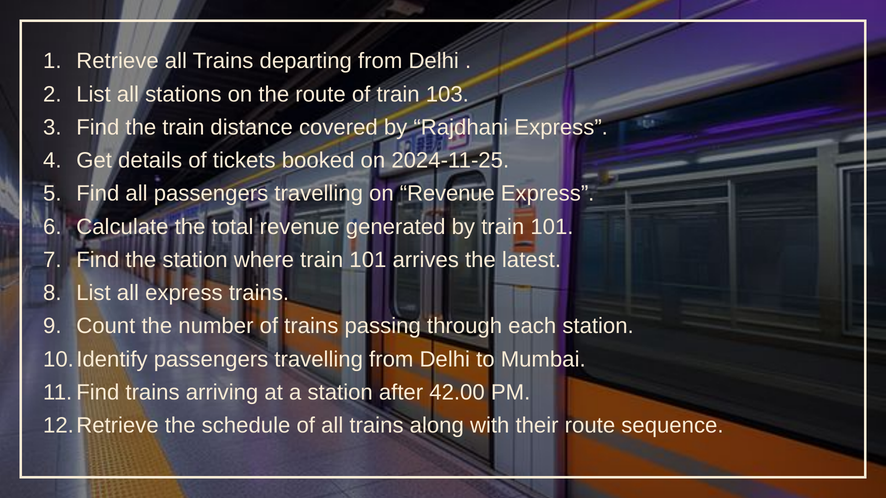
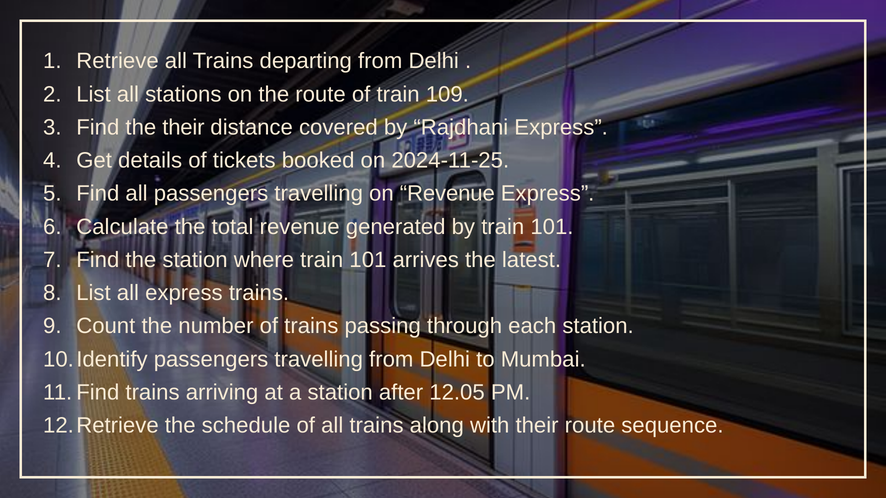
103: 103 -> 109 (447, 94)
the train: train -> their (183, 127)
42.00: 42.00 -> 12.05 (457, 393)
